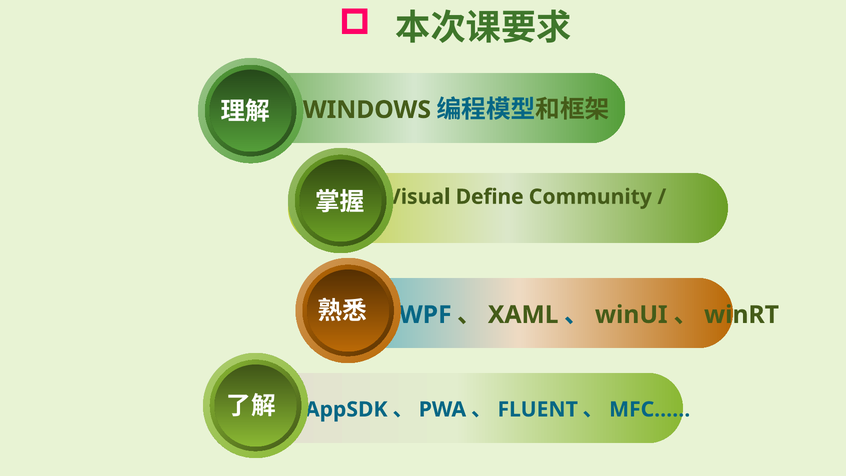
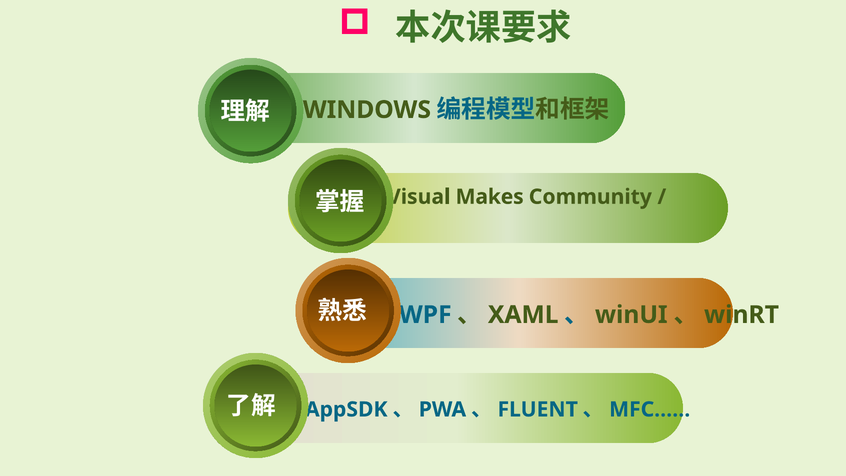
Define: Define -> Makes (490, 197)
